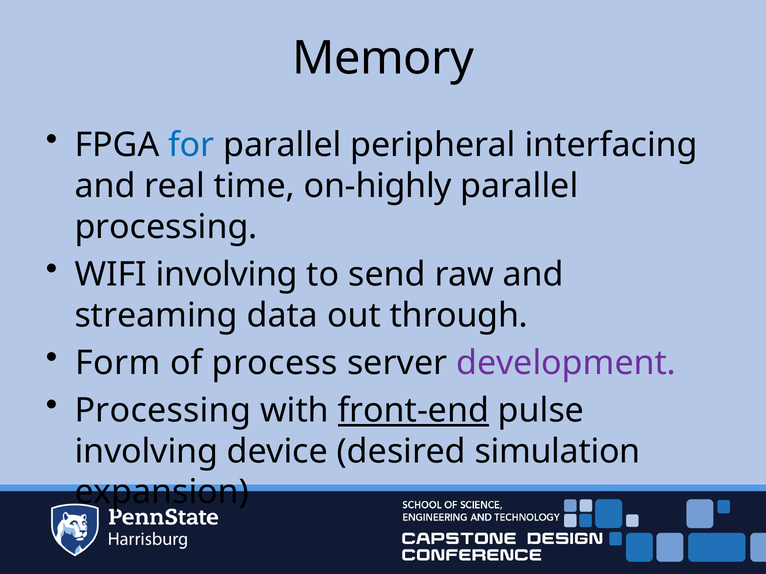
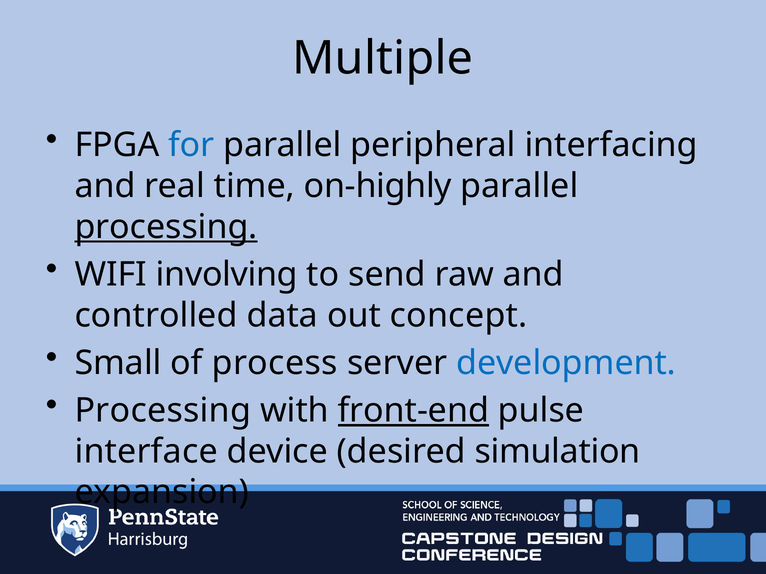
Memory: Memory -> Multiple (383, 58)
processing underline: none -> present (166, 227)
streaming: streaming -> controlled (156, 316)
through: through -> concept (459, 316)
Form: Form -> Small (118, 363)
development colour: purple -> blue (566, 363)
involving: involving -> interface (146, 452)
